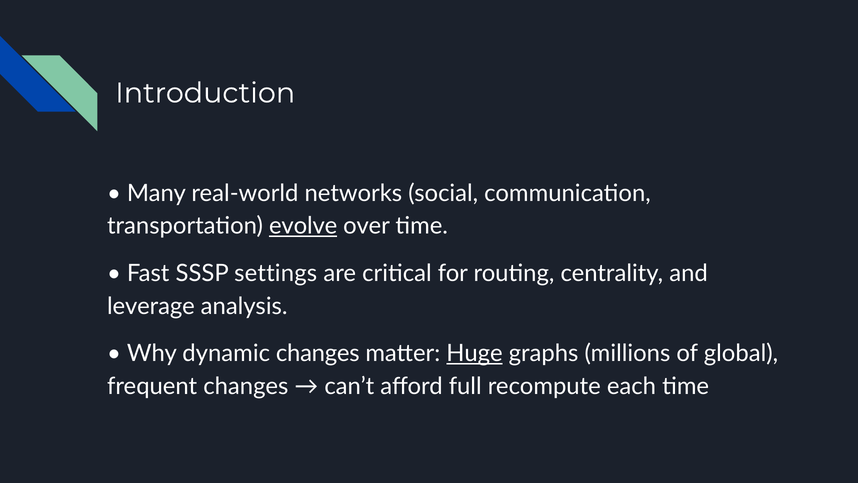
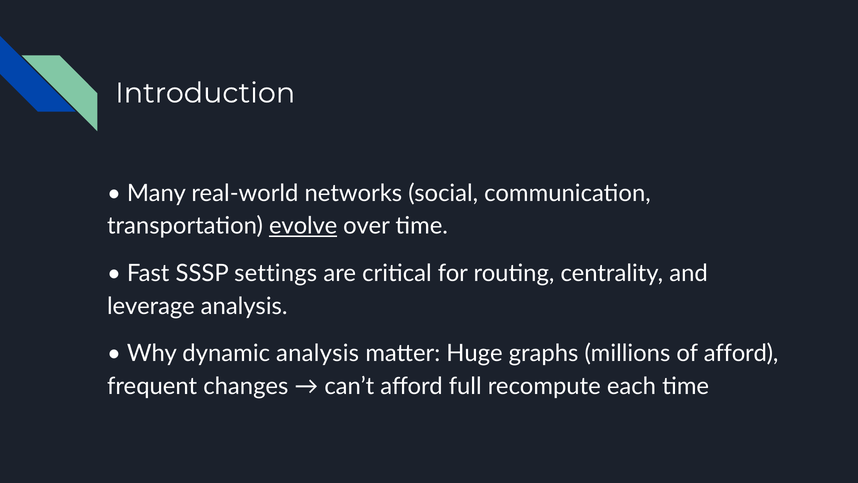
dynamic changes: changes -> analysis (318, 353)
Huge underline: present -> none (474, 353)
of global: global -> afford (741, 353)
